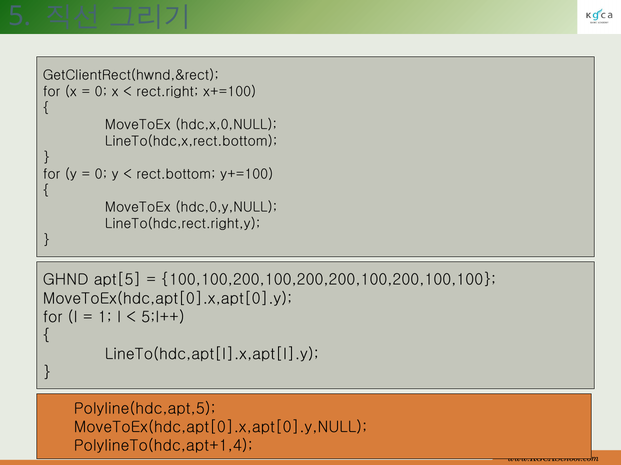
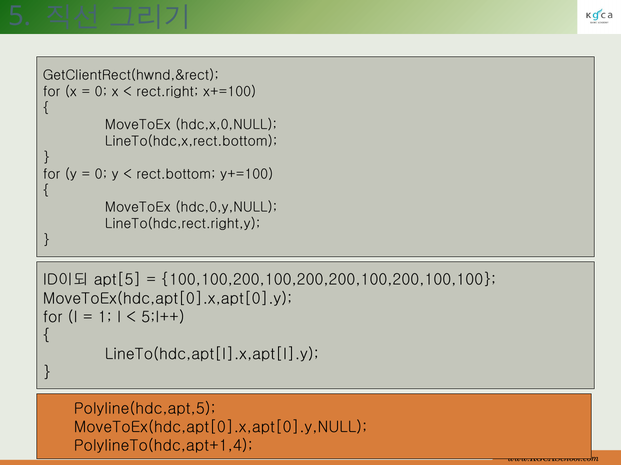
GHND: GHND -> ID이되 (66, 280)
